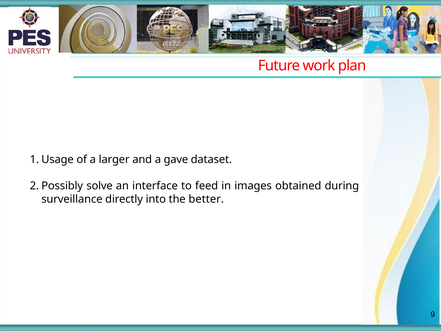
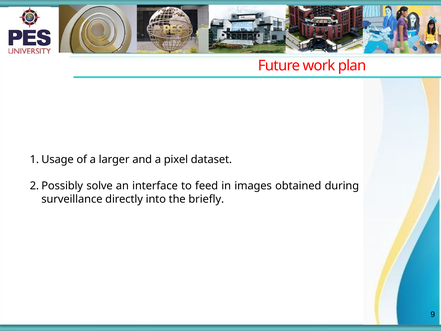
gave: gave -> pixel (176, 159)
better: better -> briefly (206, 199)
